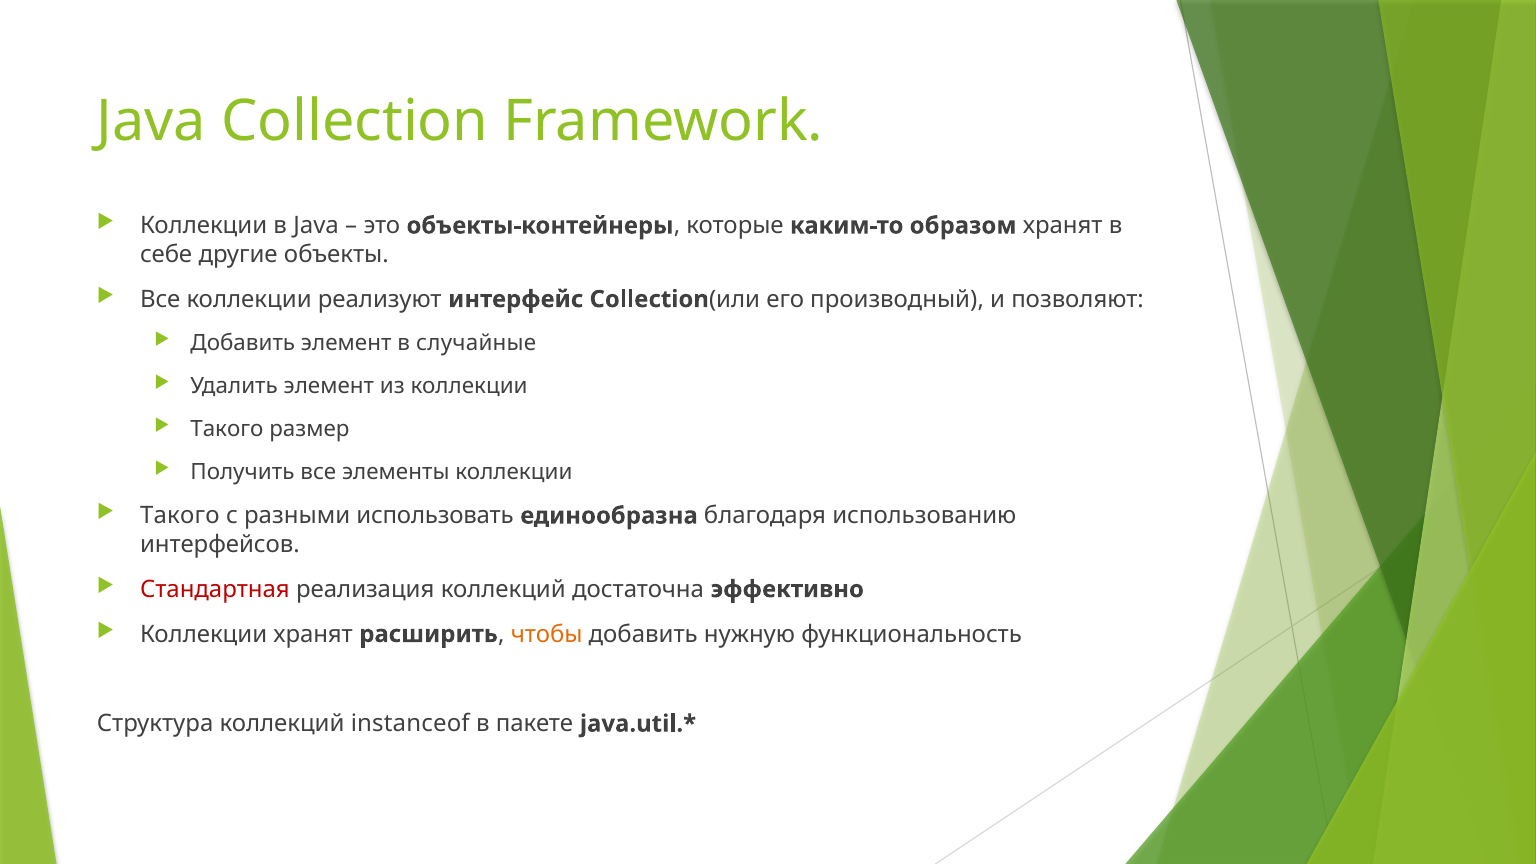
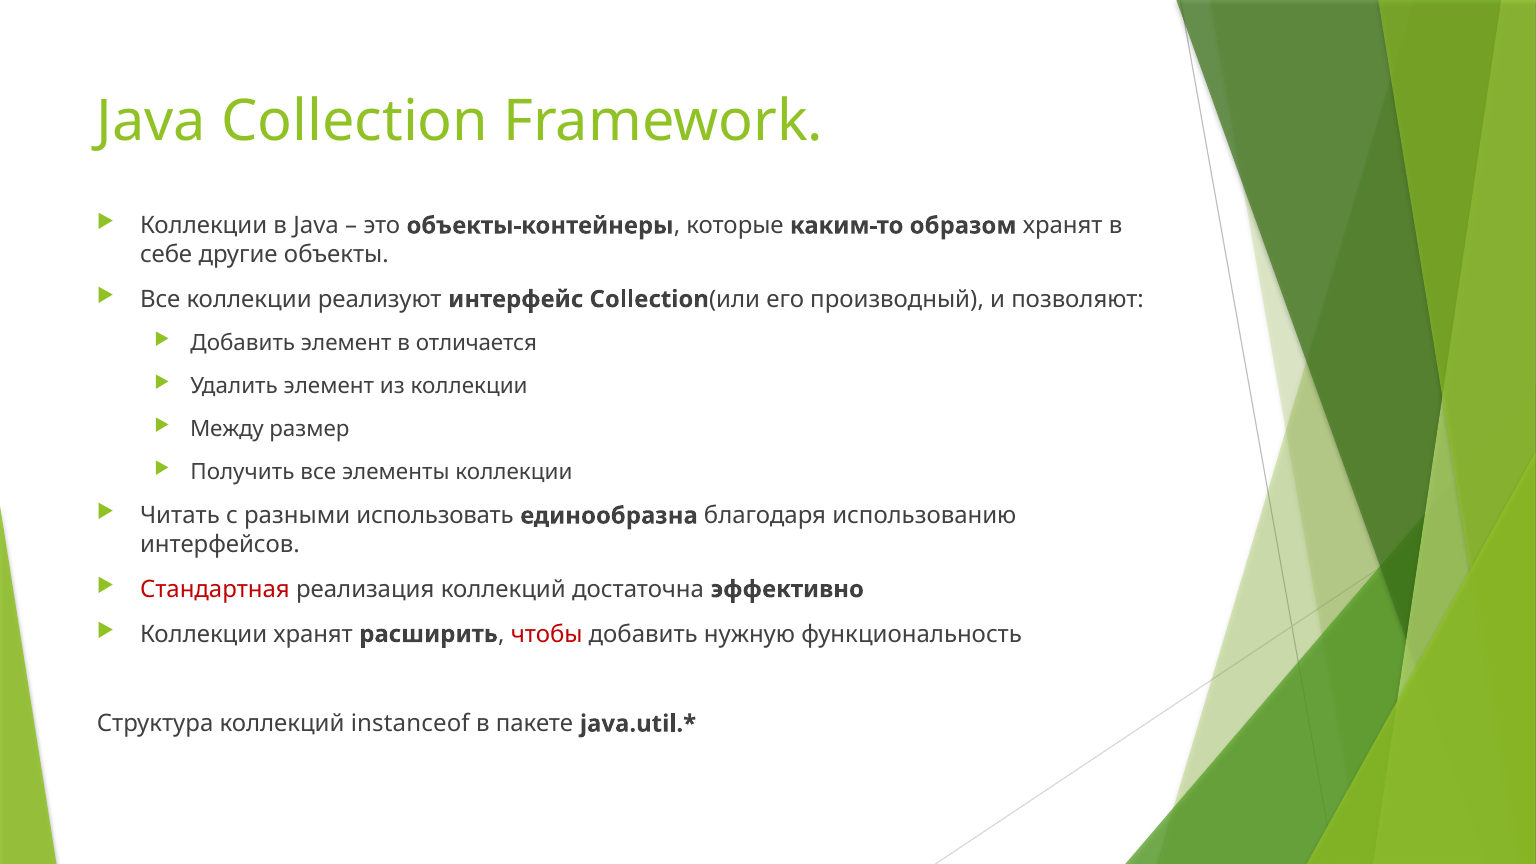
случайные: случайные -> отличается (476, 343)
Такого: Такого -> Между (227, 429)
Такого: Такого -> Читать (180, 516)
чтобы colour: orange -> red (547, 634)
